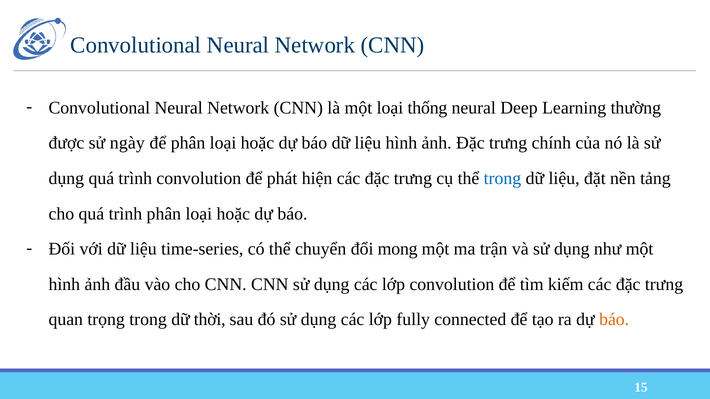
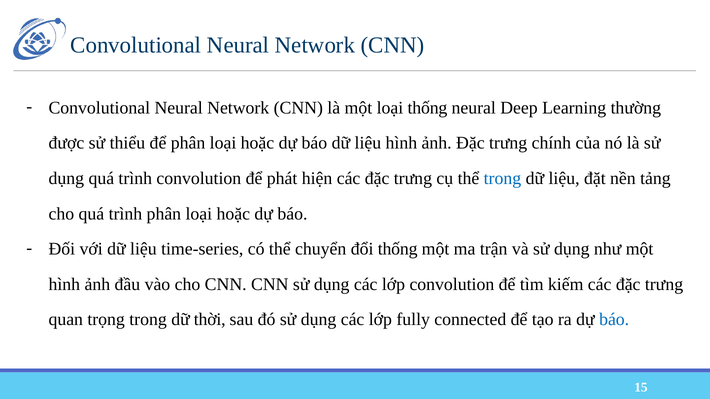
ngày: ngày -> thiểu (127, 143)
đổi mong: mong -> thống (398, 249)
báo colour: orange -> blue (614, 320)
